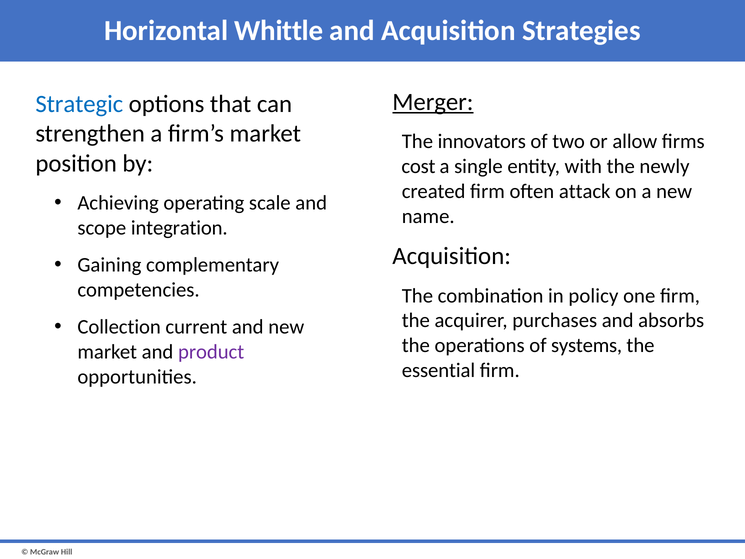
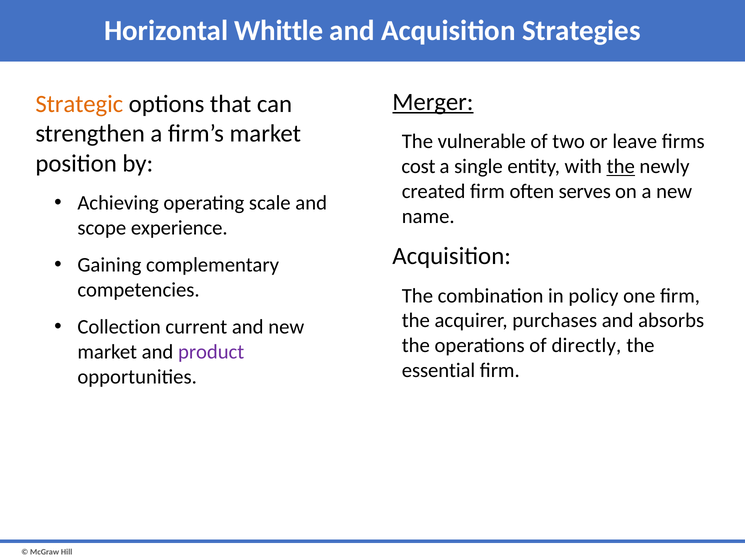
Strategic colour: blue -> orange (79, 104)
innovators: innovators -> vulnerable (482, 142)
allow: allow -> leave (635, 142)
the underline: none -> present (621, 166)
attack: attack -> serves (585, 191)
integration: integration -> experience (179, 228)
systems: systems -> directly (586, 345)
